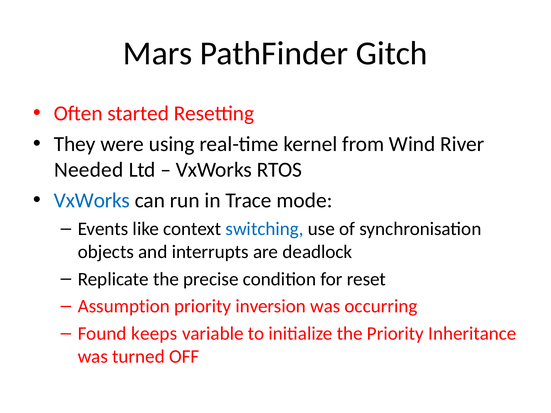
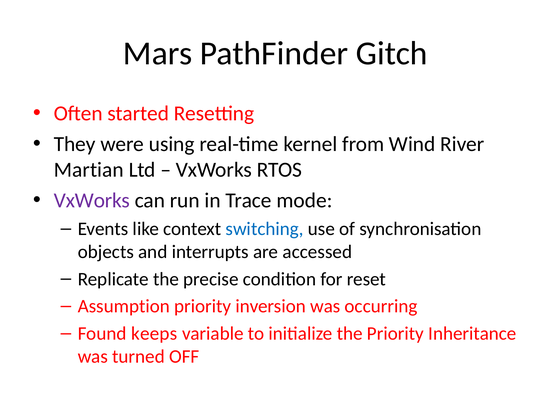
Needed: Needed -> Martian (89, 170)
VxWorks colour: blue -> purple (92, 201)
deadlock: deadlock -> accessed (317, 252)
